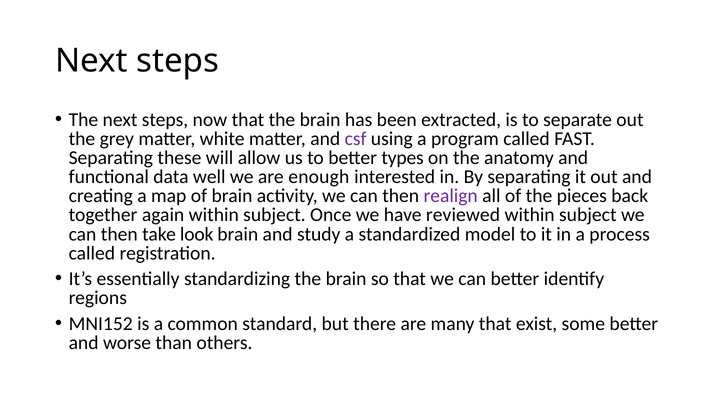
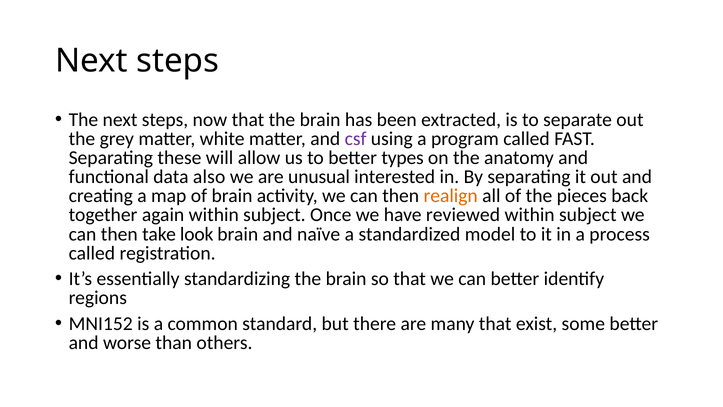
well: well -> also (209, 177)
enough: enough -> unusual (319, 177)
realign colour: purple -> orange (451, 196)
study: study -> naïve (319, 234)
